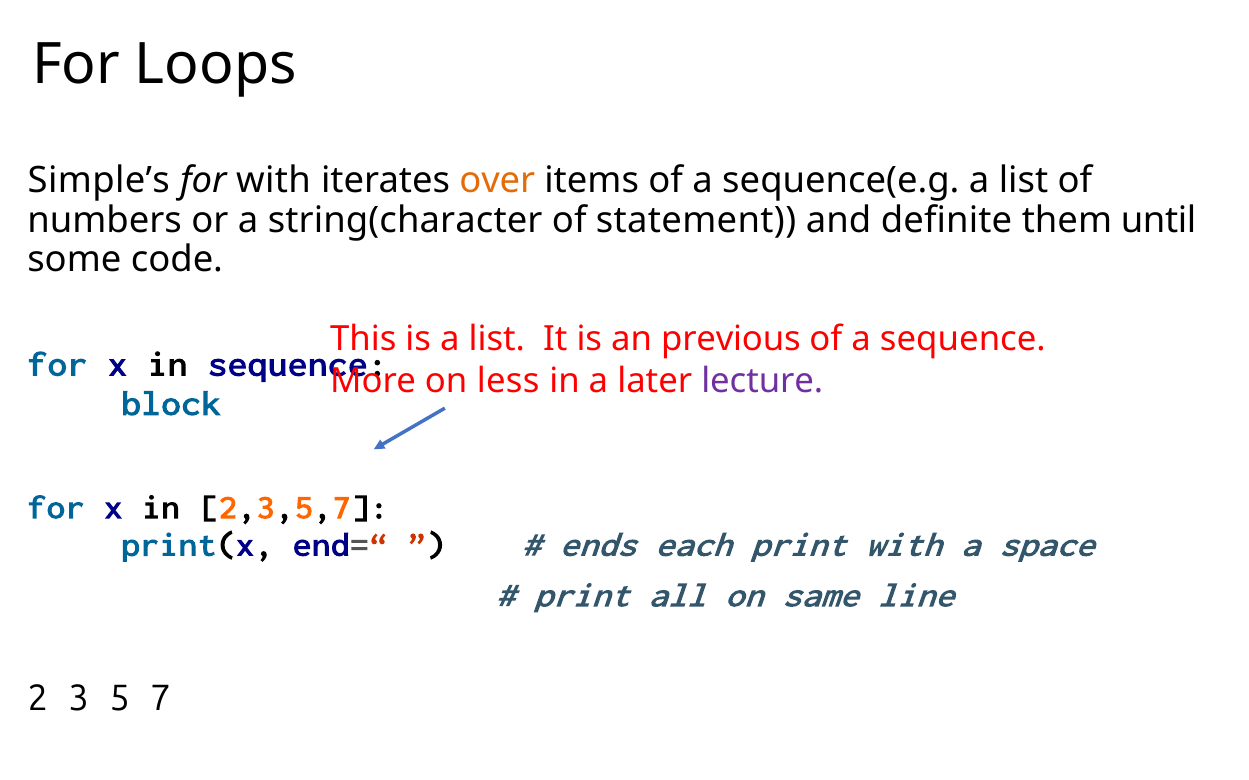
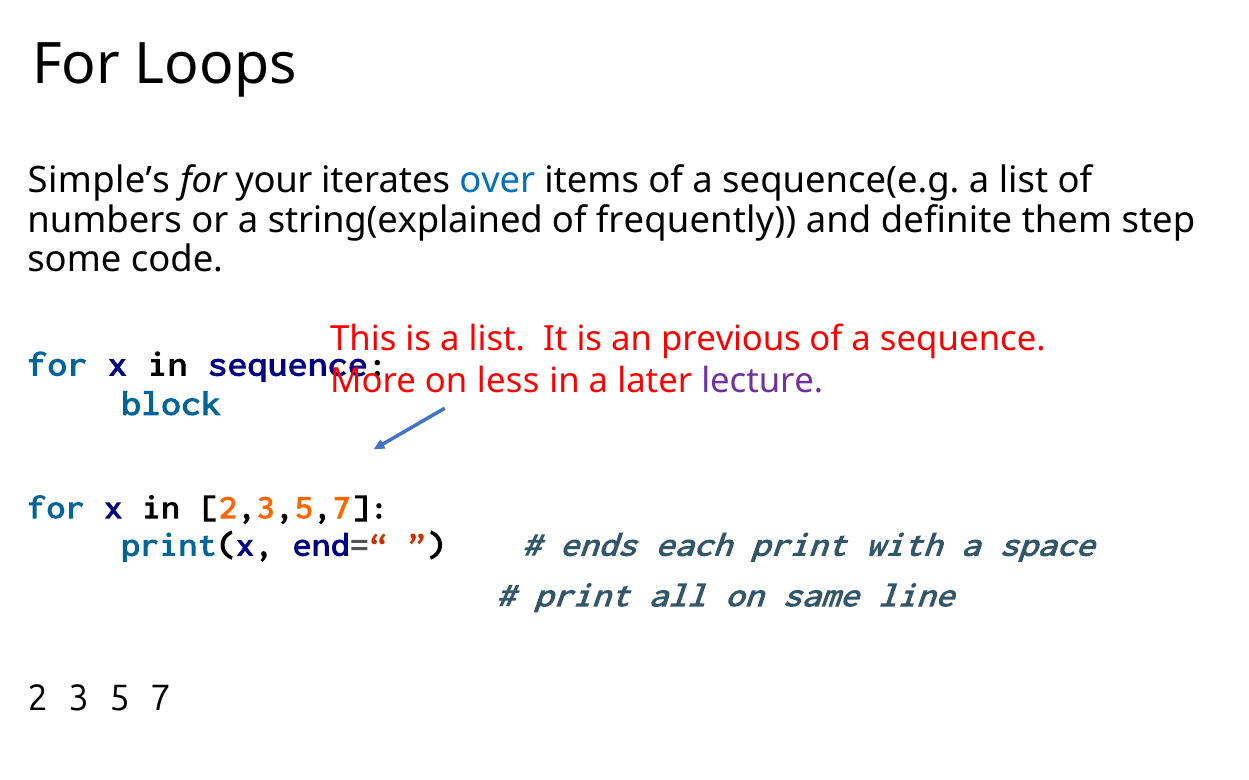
for with: with -> your (274, 181)
over colour: orange -> blue (497, 181)
string(character: string(character -> string(explained (405, 220)
statement: statement -> frequently (696, 220)
until: until -> step (1158, 220)
